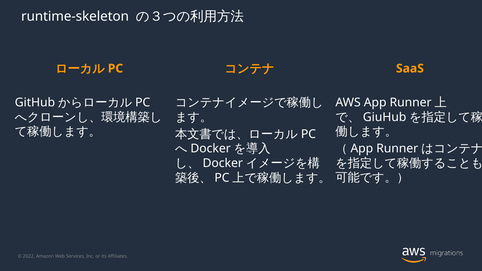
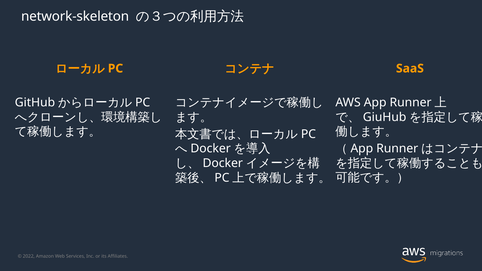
runtime-skeleton: runtime-skeleton -> network-skeleton (75, 17)
